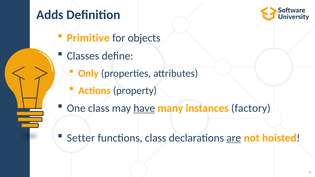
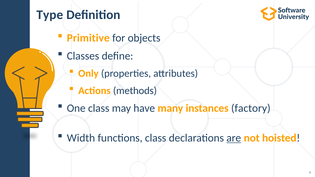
Adds: Adds -> Type (50, 15)
property: property -> methods (135, 91)
have underline: present -> none (144, 108)
Setter: Setter -> Width (81, 138)
